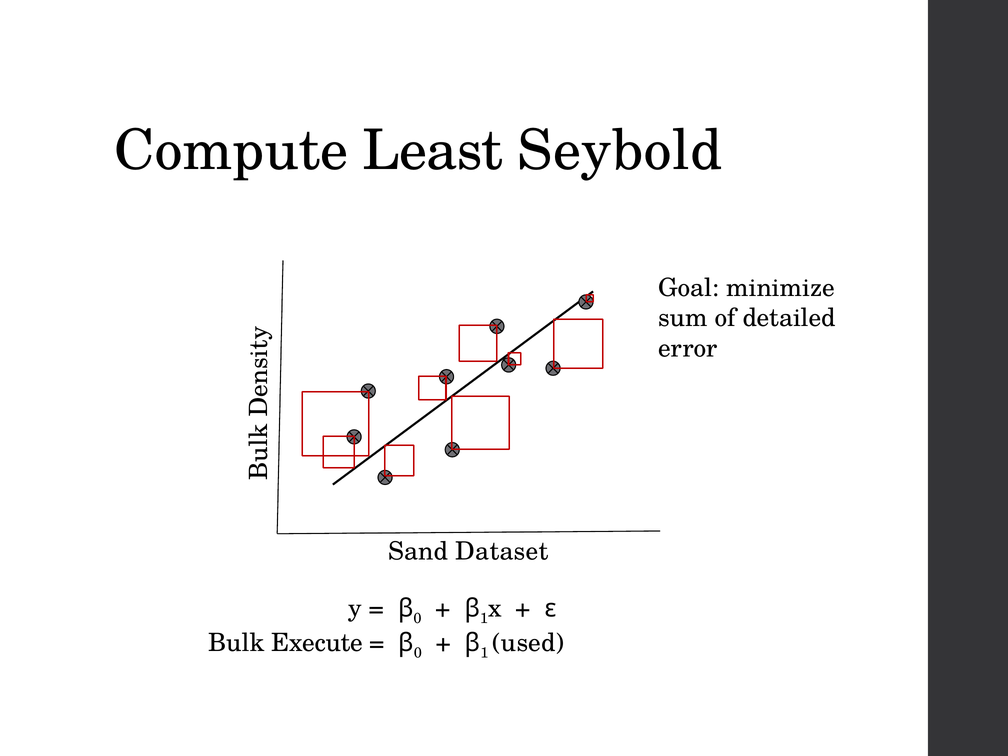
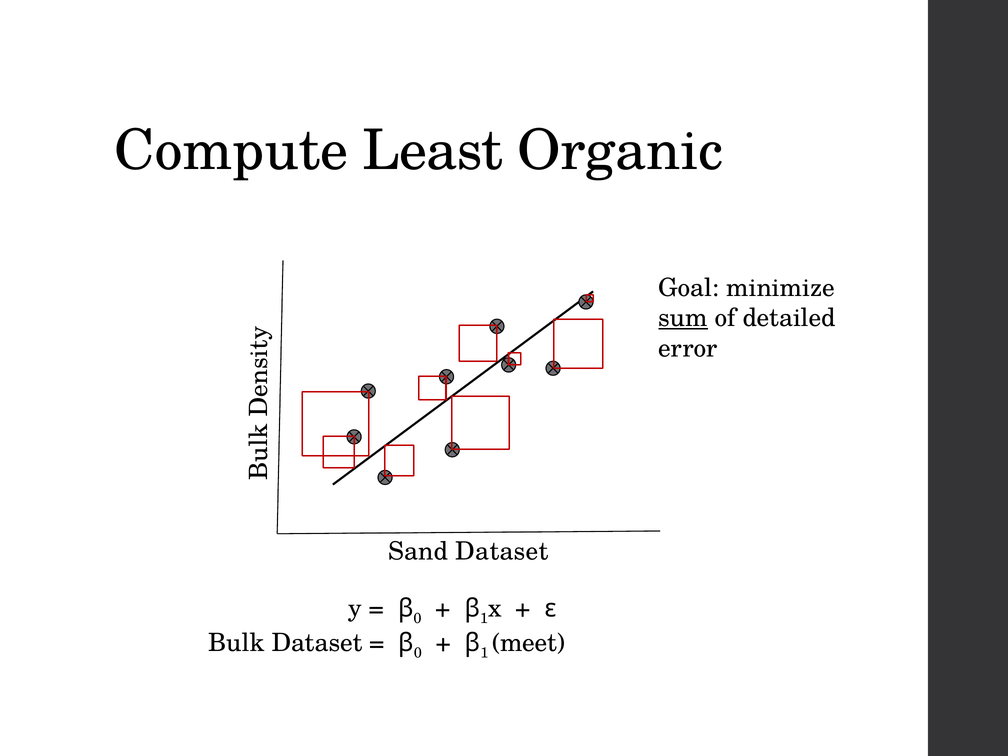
Seybold: Seybold -> Organic (620, 151)
sum underline: none -> present (683, 318)
Bulk Execute: Execute -> Dataset (317, 643)
used: used -> meet (529, 643)
